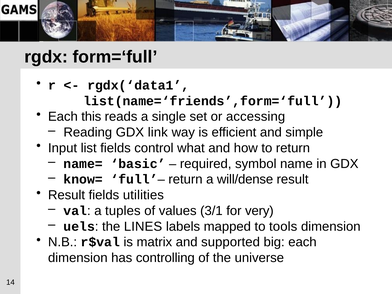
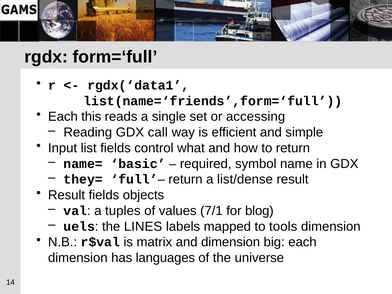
link: link -> call (158, 132)
know=: know= -> they= (83, 179)
will/dense: will/dense -> list/dense (245, 179)
utilities: utilities -> objects (143, 195)
3/1: 3/1 -> 7/1 (211, 211)
very: very -> blog (259, 211)
and supported: supported -> dimension (231, 242)
controlling: controlling -> languages (165, 258)
